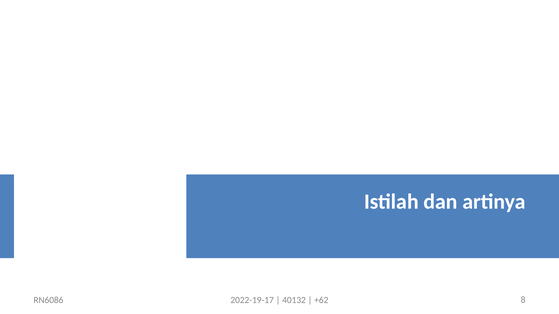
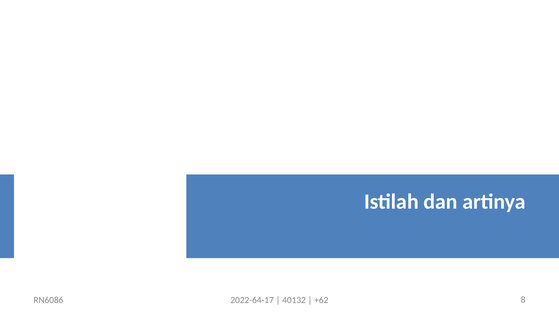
2022-19-17: 2022-19-17 -> 2022-64-17 (252, 300)
